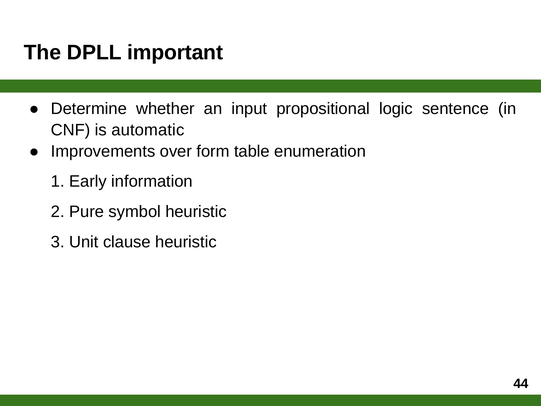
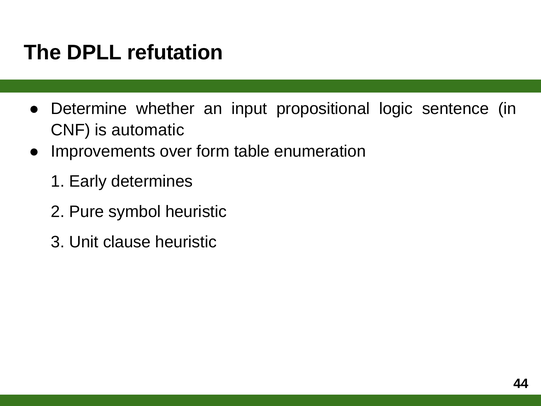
important: important -> refutation (175, 53)
information: information -> determines (152, 181)
